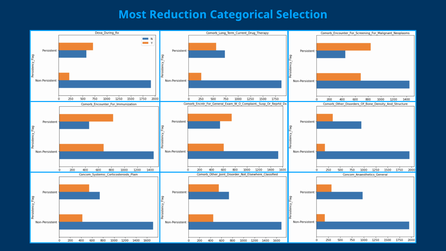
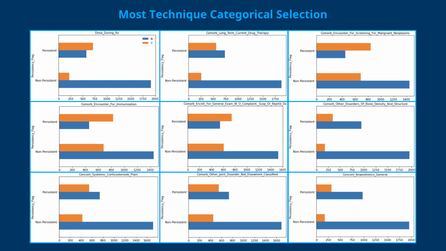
Reduction: Reduction -> Technique (178, 15)
